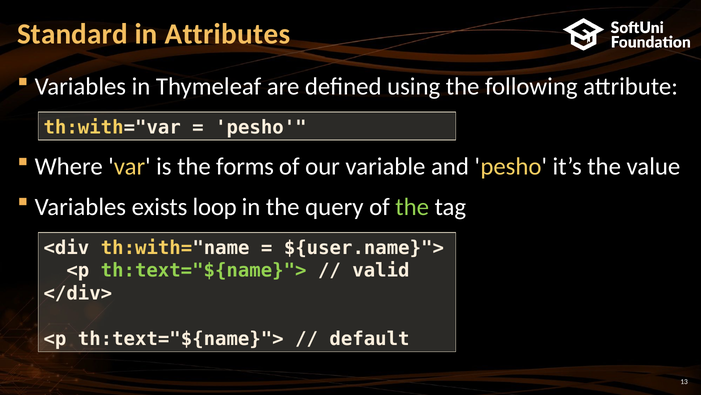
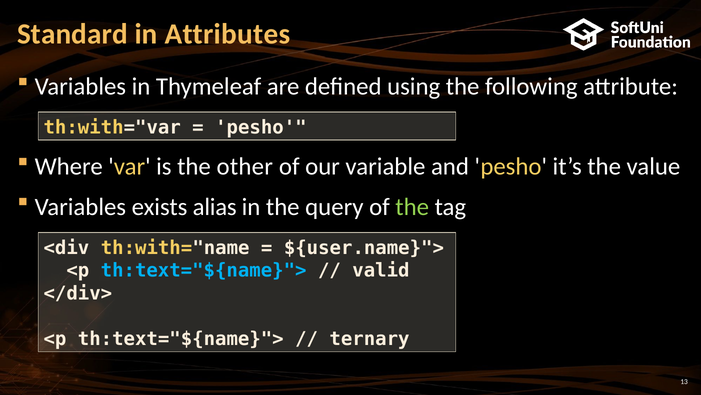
forms: forms -> other (245, 166)
loop: loop -> alias (215, 207)
th:text="${name}"> colour: light green -> light blue (204, 270)
default: default -> ternary (369, 339)
